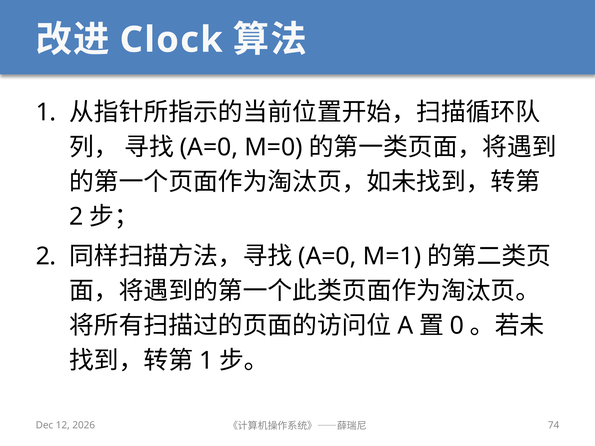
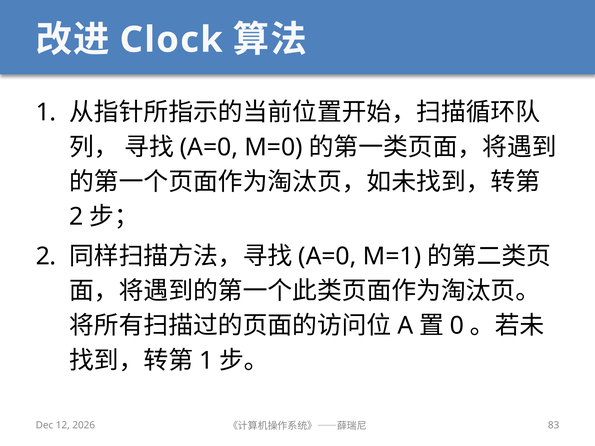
74: 74 -> 83 (554, 425)
